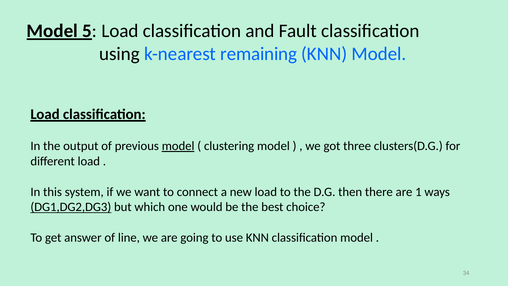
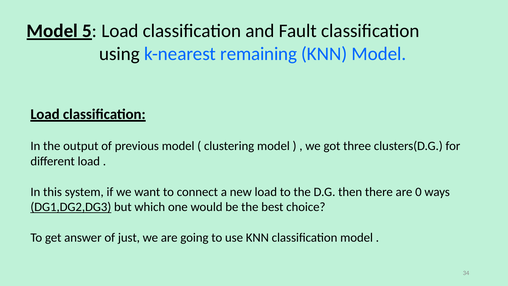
model underline: present -> none (178, 146)
1: 1 -> 0 (418, 192)
line: line -> just (129, 237)
